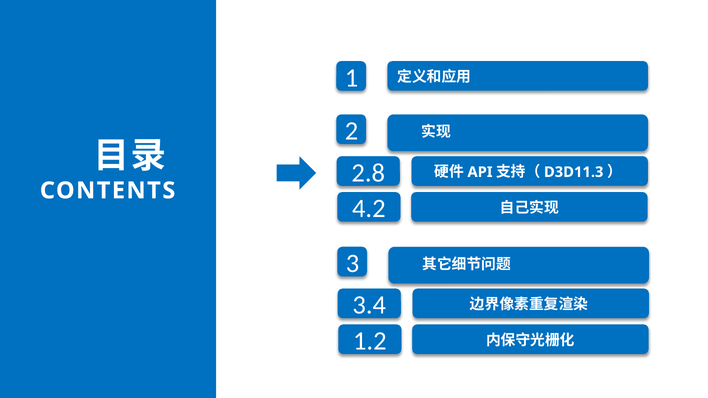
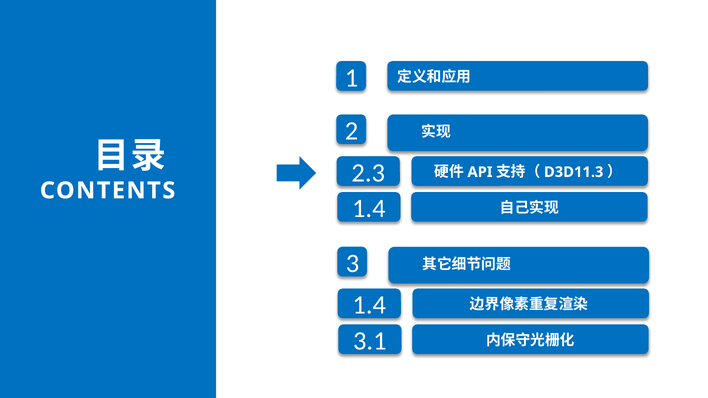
2.8: 2.8 -> 2.3 (368, 173)
4.2: 4.2 -> 1.4 (369, 209)
3.4: 3.4 -> 1.4 (369, 305)
1.2: 1.2 -> 3.1 (370, 341)
